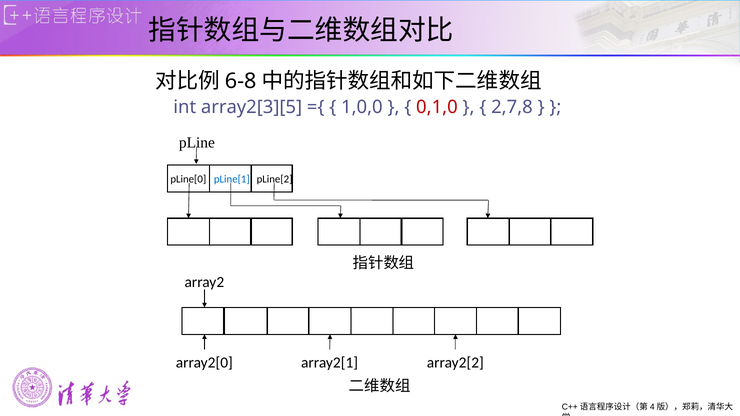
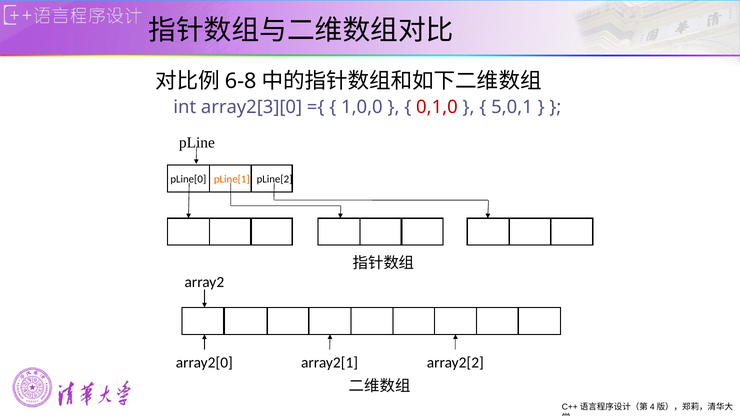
array2[3][5: array2[3][5 -> array2[3][0 (252, 107)
2,7,8: 2,7,8 -> 5,0,1 (512, 107)
pLine[1 colour: blue -> orange (232, 179)
